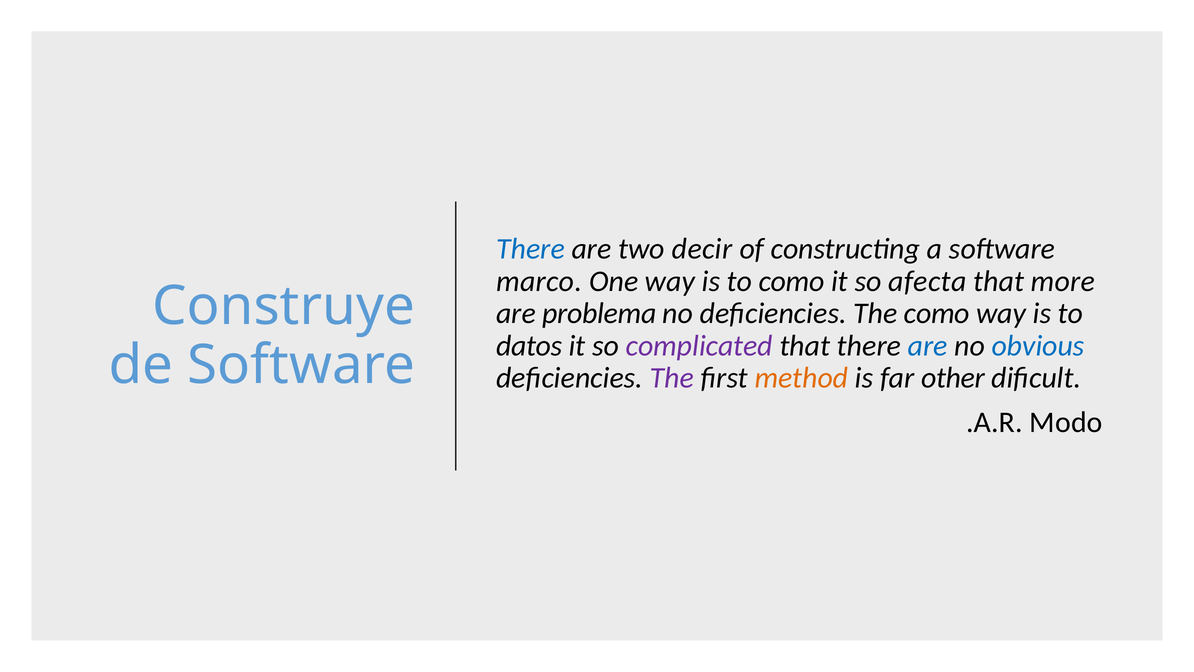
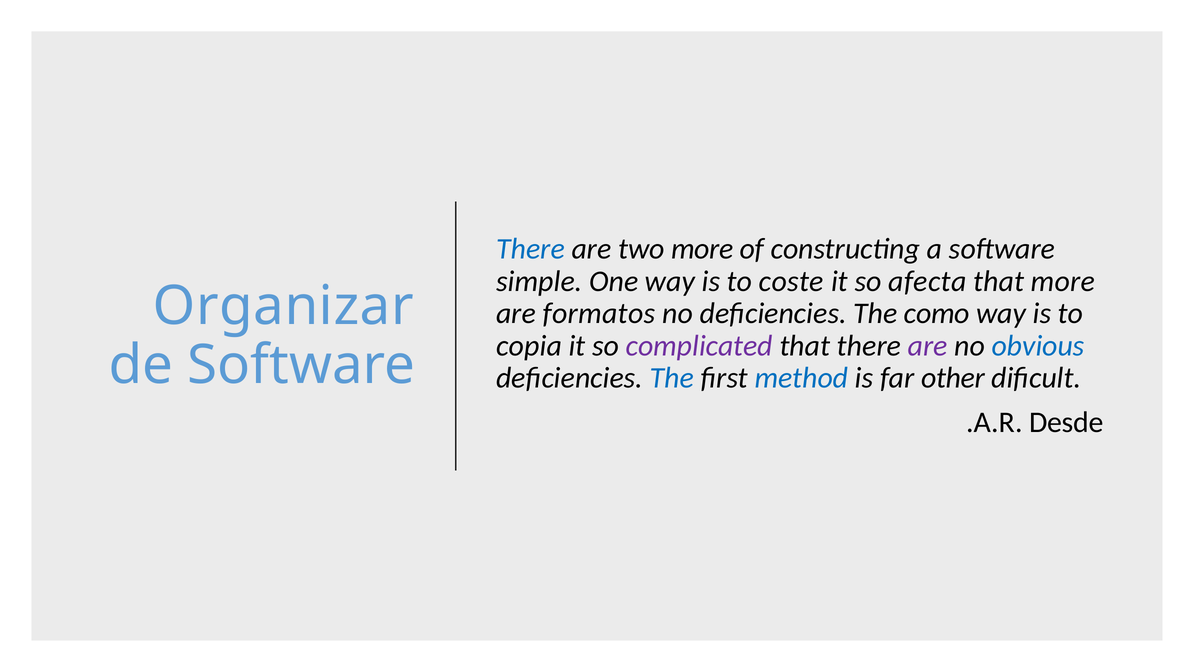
two decir: decir -> more (702, 249)
marco: marco -> simple (539, 281)
to como: como -> coste (791, 281)
Construye: Construye -> Organizar (283, 306)
problema: problema -> formatos (599, 313)
datos: datos -> copia (529, 345)
are colour: blue -> purple (928, 345)
The colour: purple -> blue (672, 378)
method colour: orange -> blue (801, 378)
Modo: Modo -> Desde (1066, 422)
